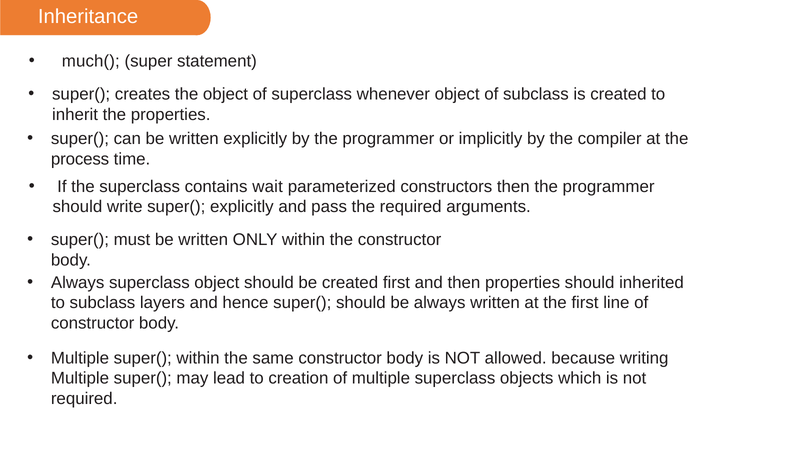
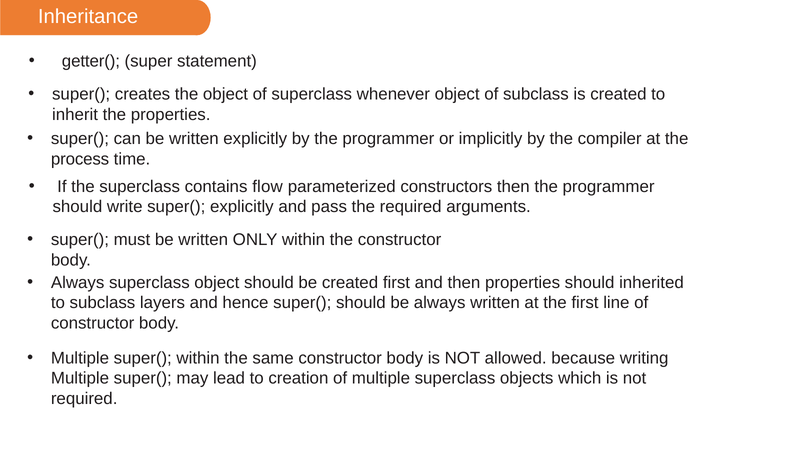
much(: much( -> getter( (91, 61)
wait: wait -> flow (268, 187)
